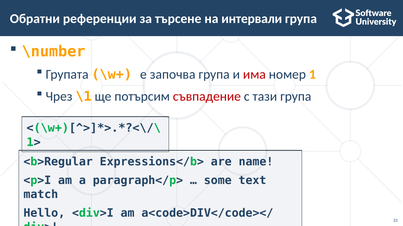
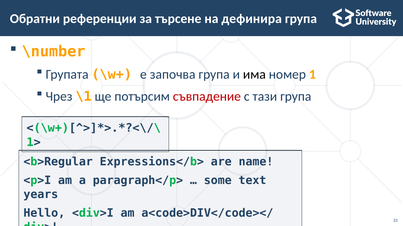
интервали: интервали -> дефинира (252, 19)
има colour: red -> black (254, 75)
match: match -> years (41, 195)
